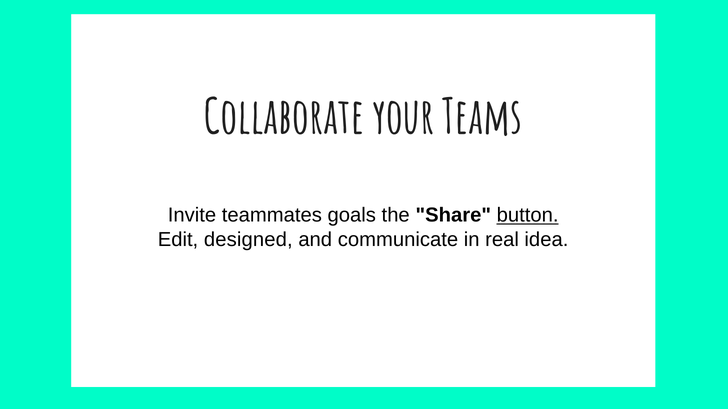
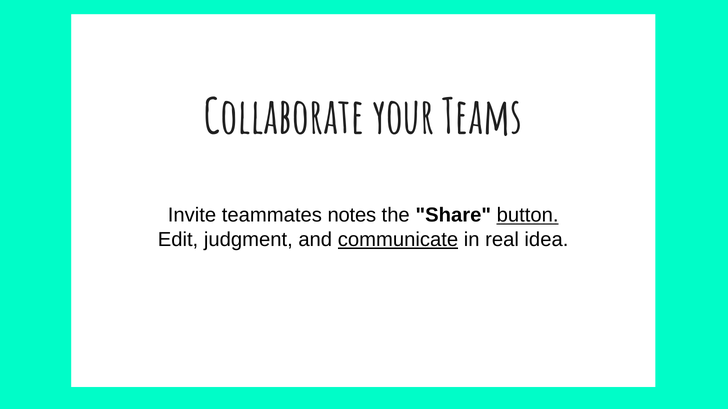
goals: goals -> notes (352, 216)
designed: designed -> judgment (248, 240)
communicate underline: none -> present (398, 240)
